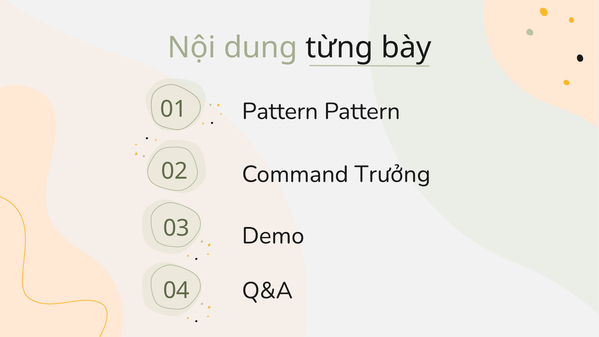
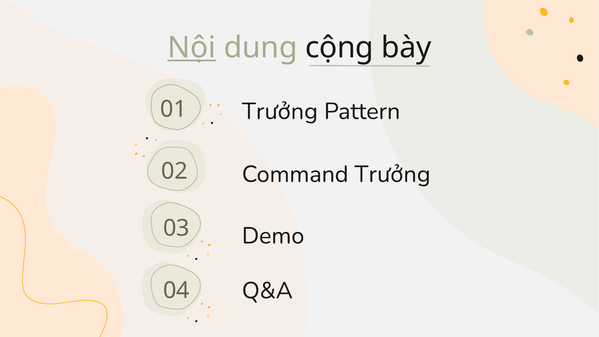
Nội underline: none -> present (192, 48)
từng: từng -> cộng (339, 48)
01 Pattern: Pattern -> Trưởng (280, 111)
